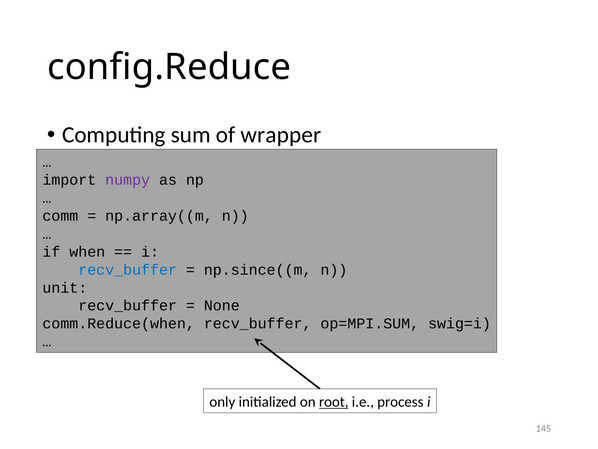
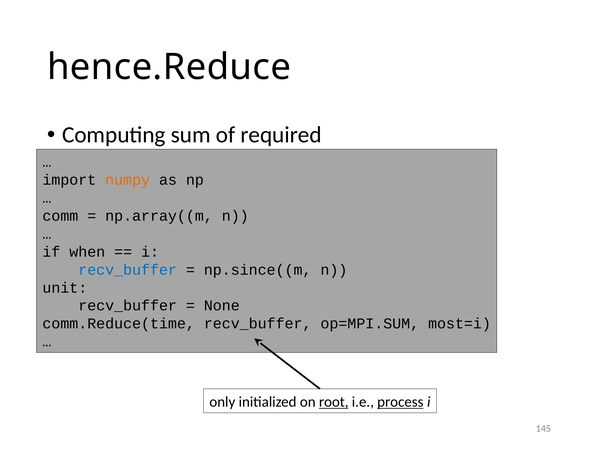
config.Reduce: config.Reduce -> hence.Reduce (169, 67)
wrapper: wrapper -> required (281, 135)
numpy colour: purple -> orange (128, 180)
comm.Reduce(when: comm.Reduce(when -> comm.Reduce(time (119, 323)
swig=i: swig=i -> most=i (460, 323)
process underline: none -> present (400, 401)
